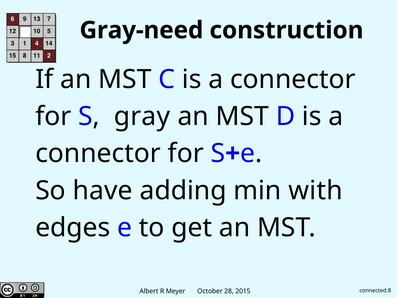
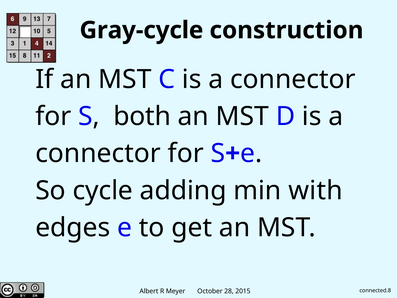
Gray-need: Gray-need -> Gray-cycle (141, 30)
gray: gray -> both (142, 116)
have: have -> cycle (103, 190)
